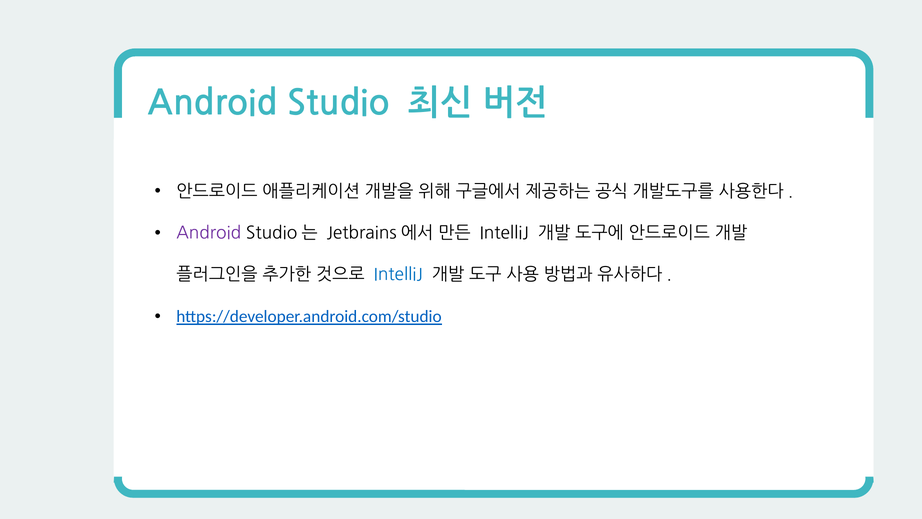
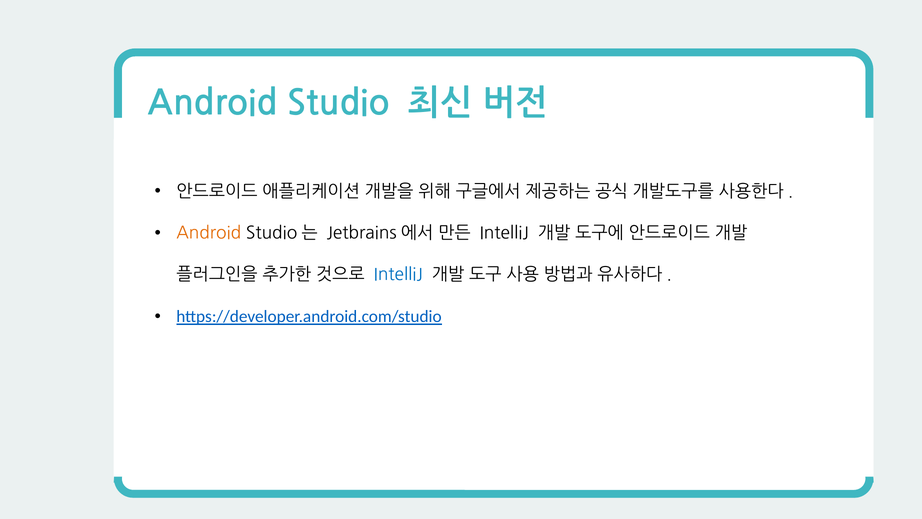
Android colour: purple -> orange (209, 233)
